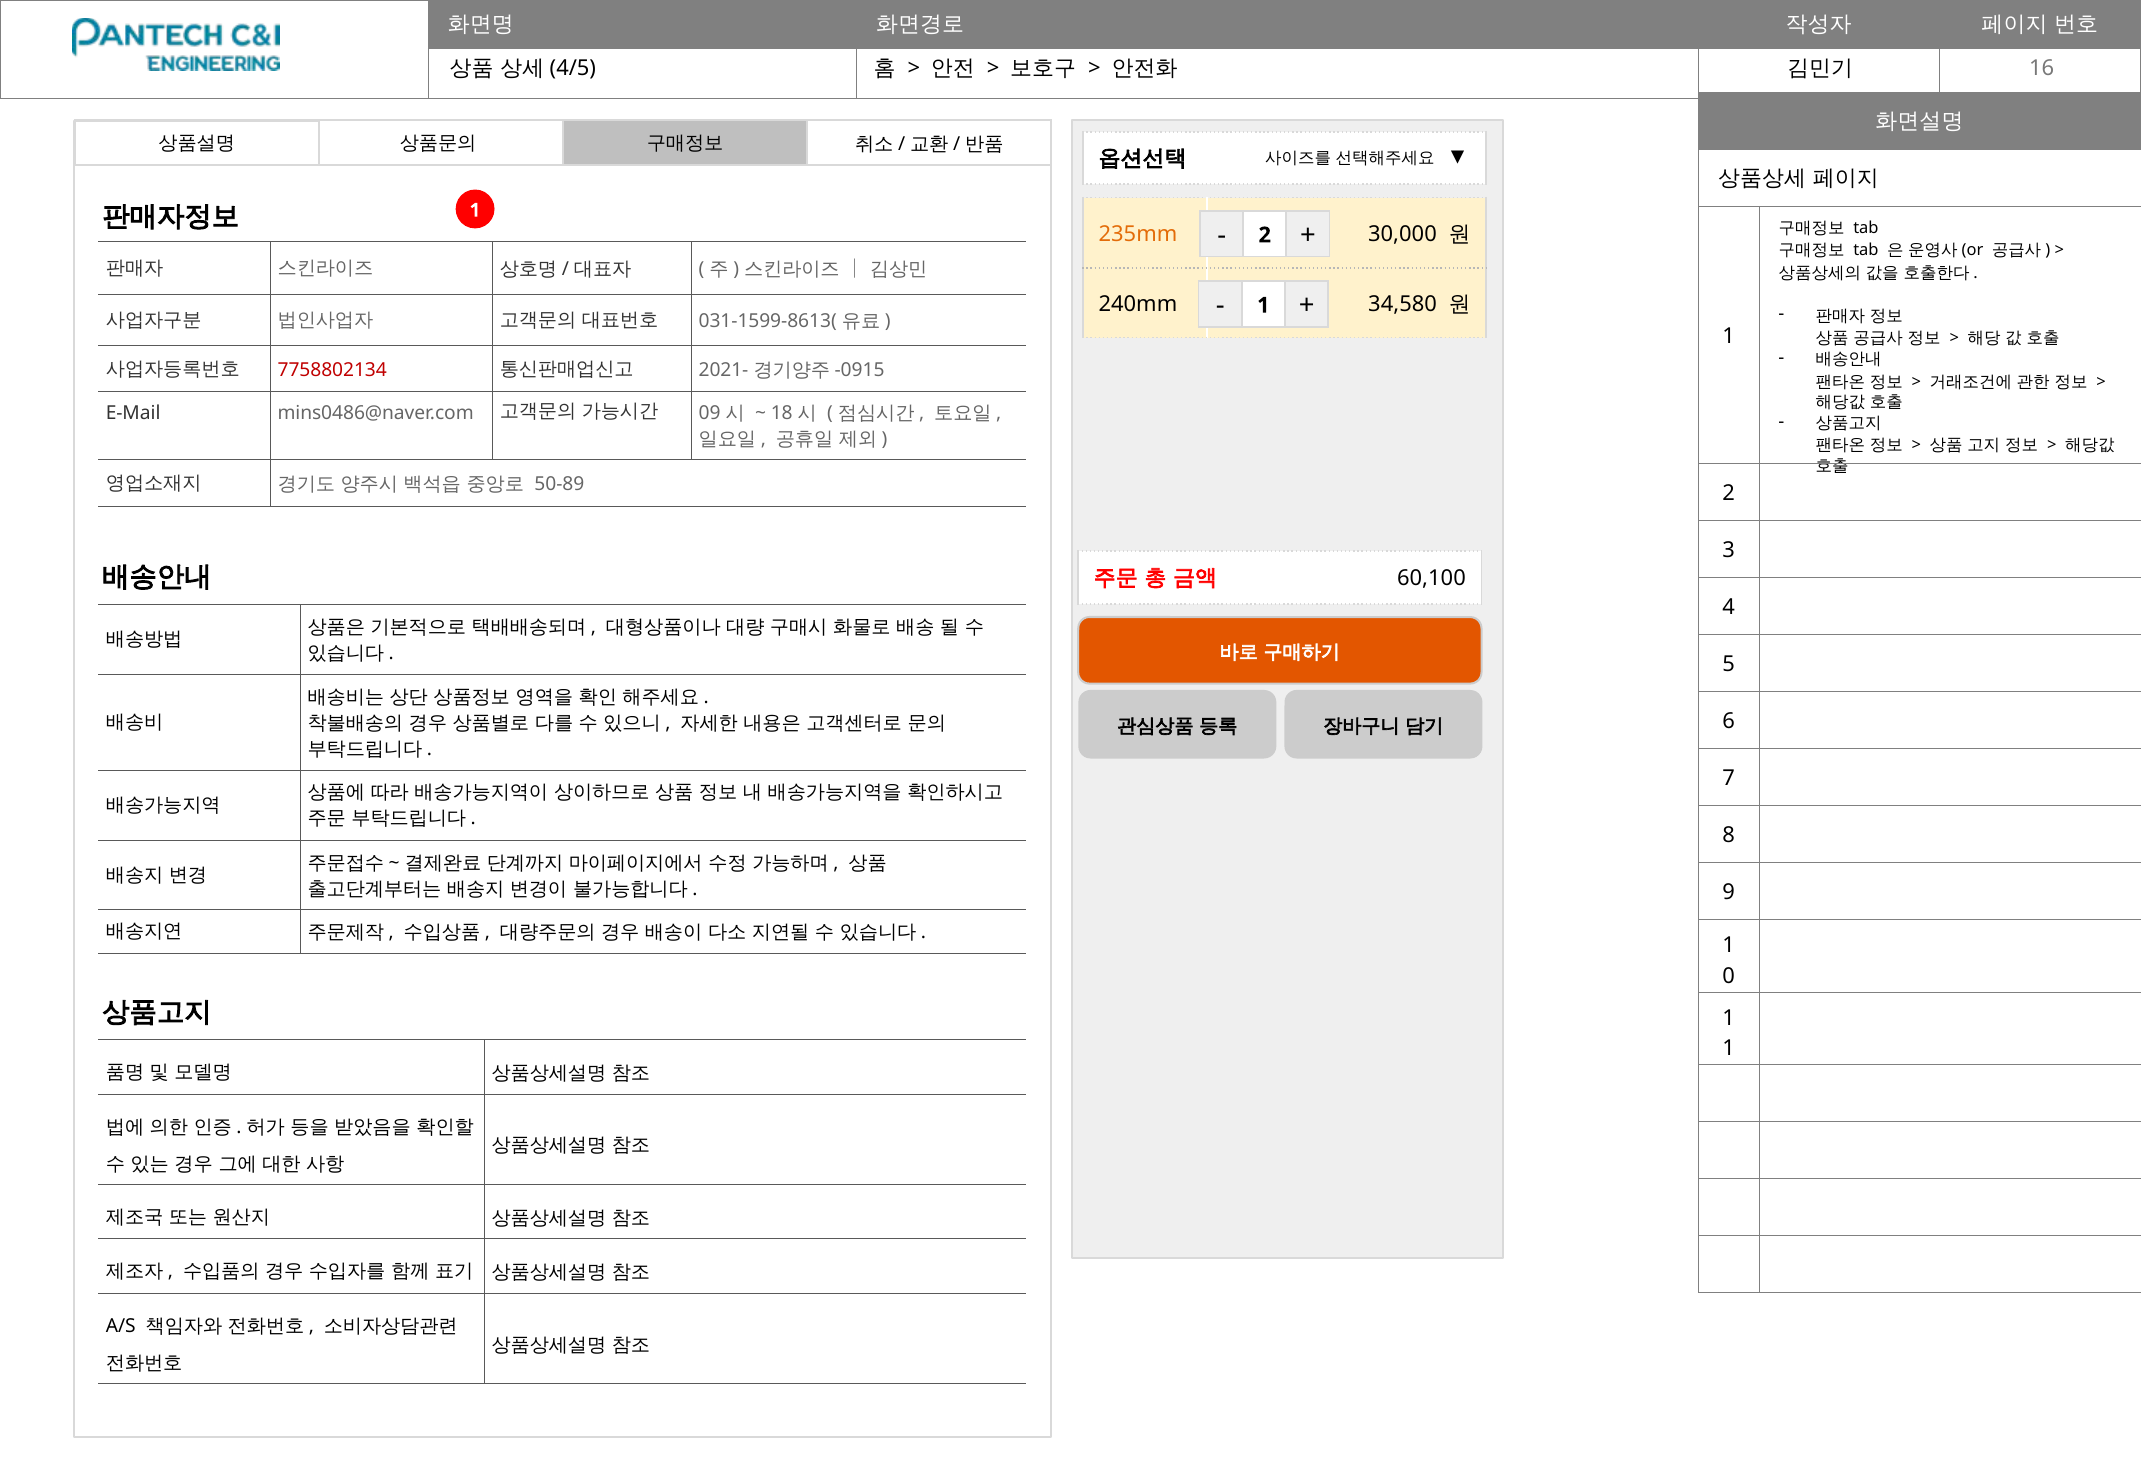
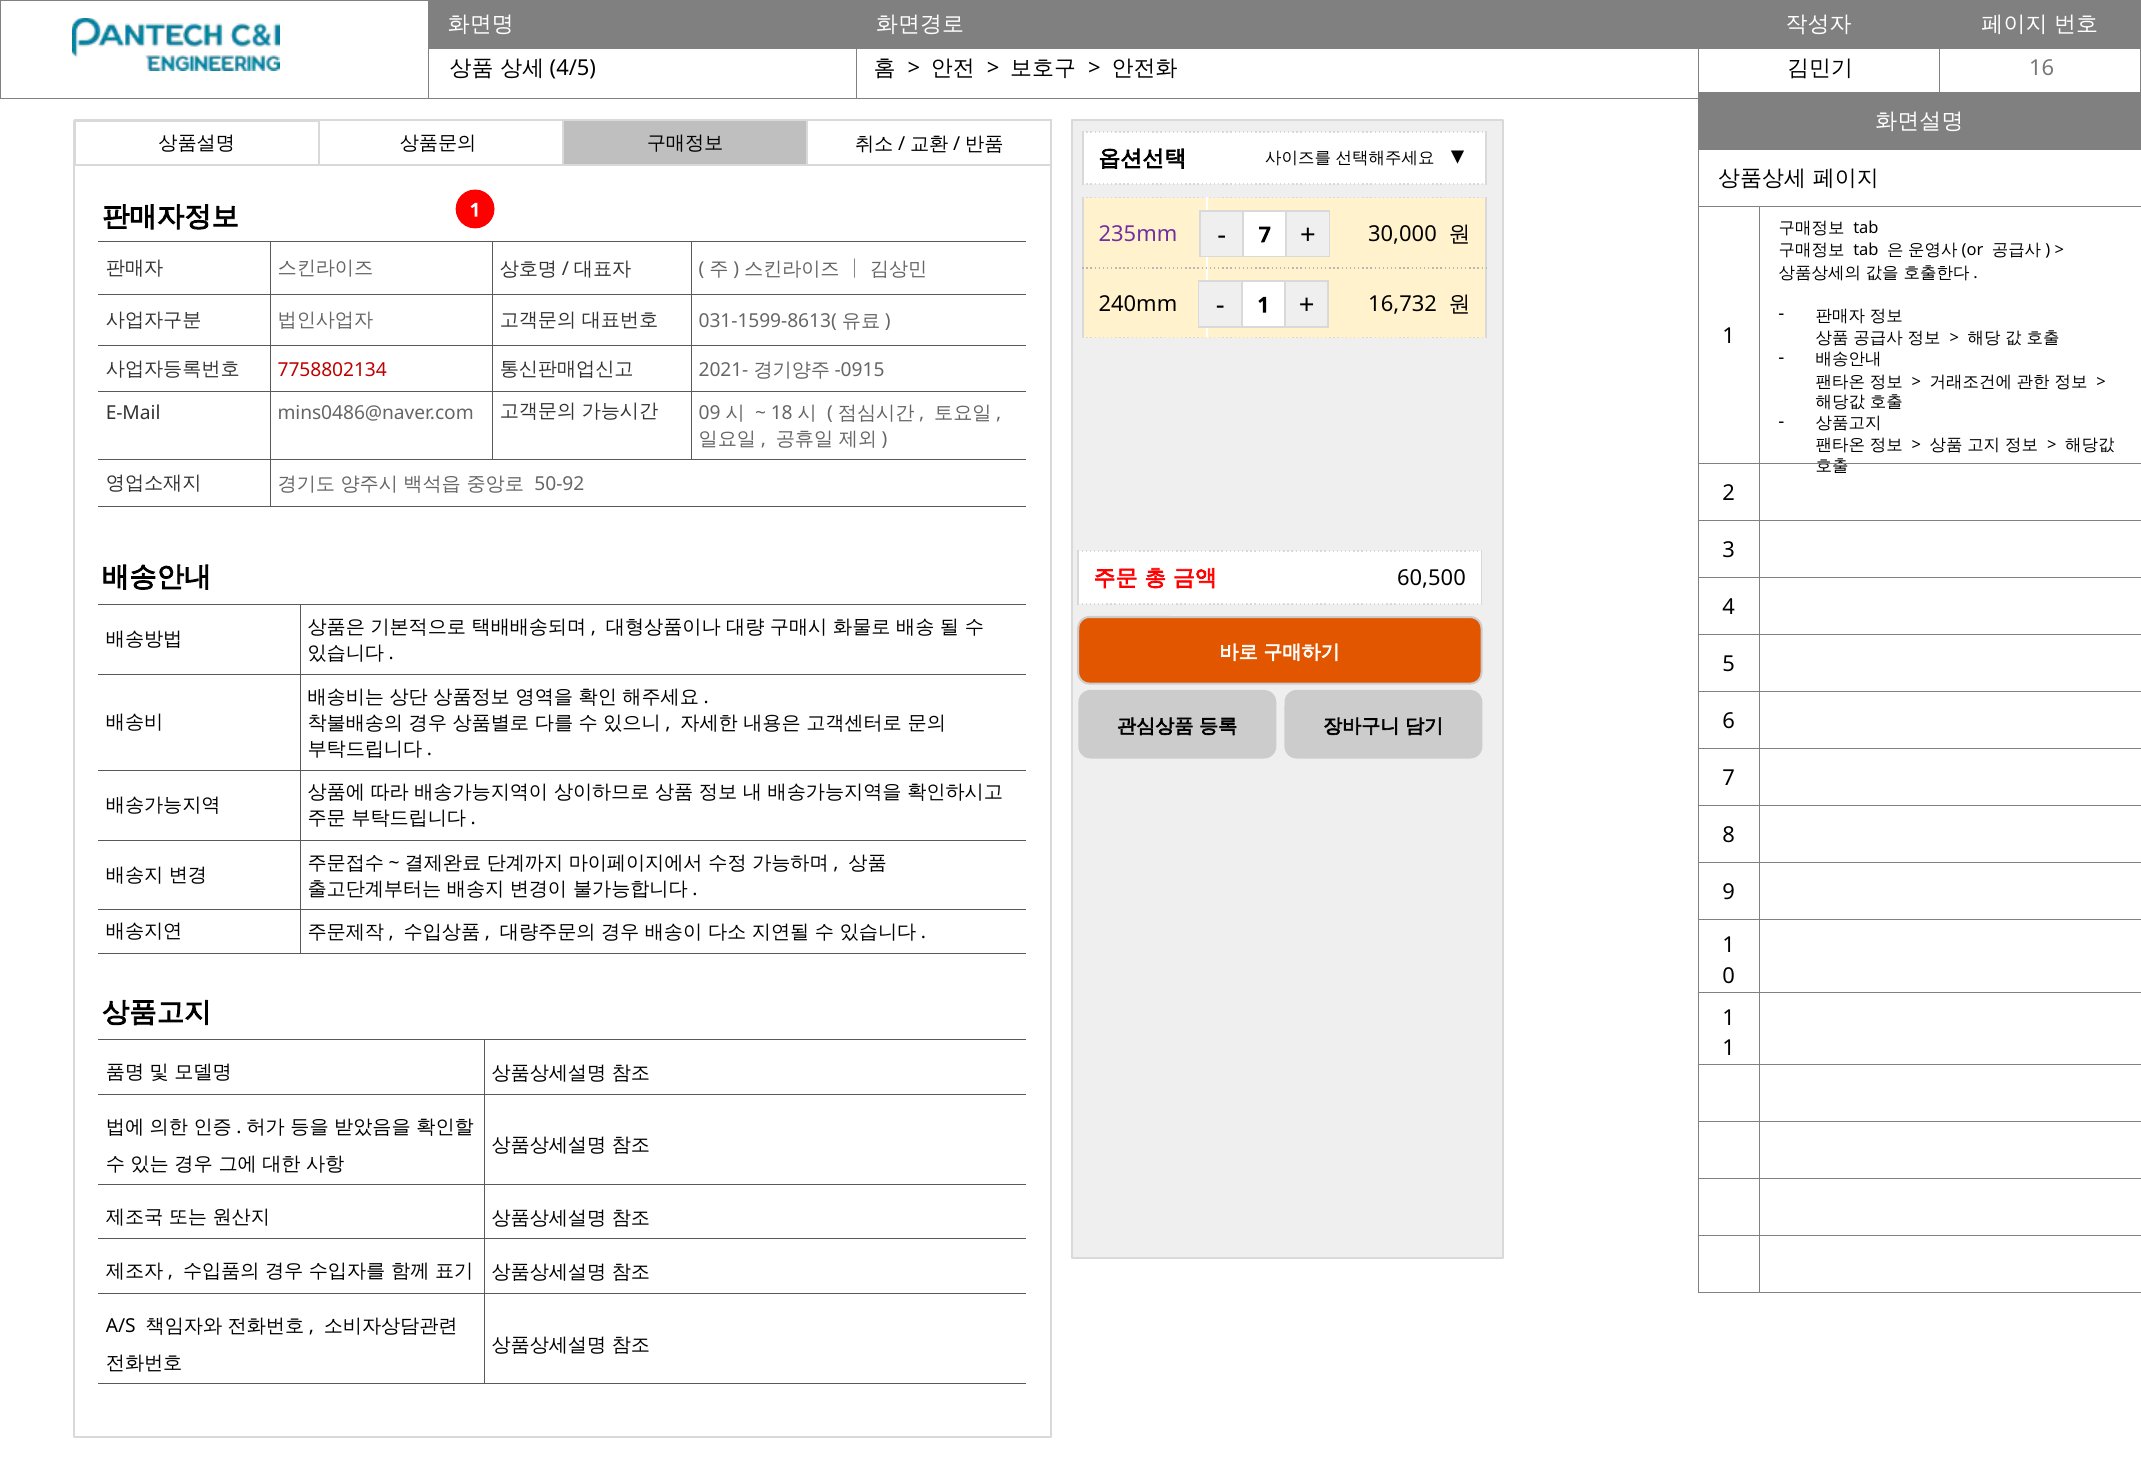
2: 2 -> 7 (1265, 235)
235mm colour: orange -> purple (1138, 234)
34,580: 34,580 -> 16,732 (1403, 304)
50-89: 50-89 -> 50-92 (559, 484)
60,100: 60,100 -> 60,500 (1431, 579)
